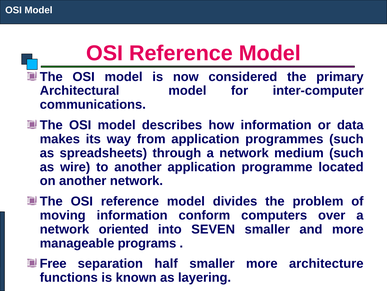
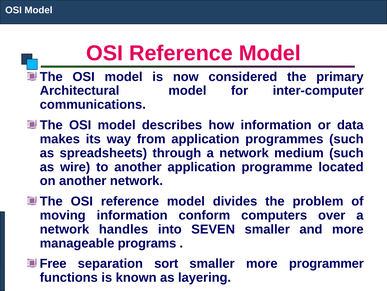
oriented: oriented -> handles (124, 229)
half: half -> sort (166, 263)
architecture: architecture -> programmer (326, 263)
